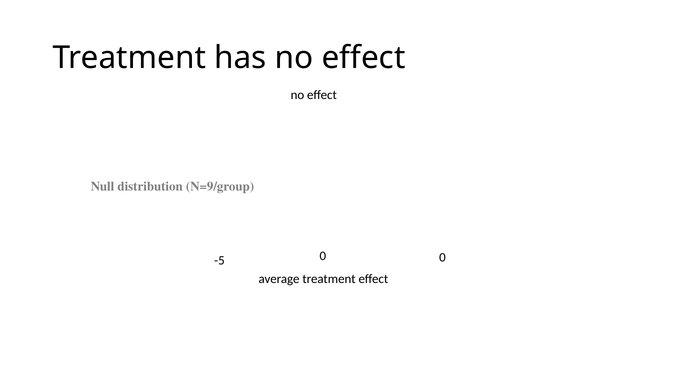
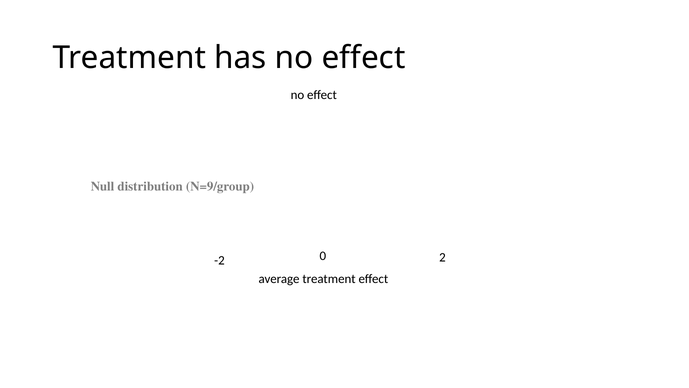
-5: -5 -> -2 (219, 260)
0 0: 0 -> 2 (442, 257)
